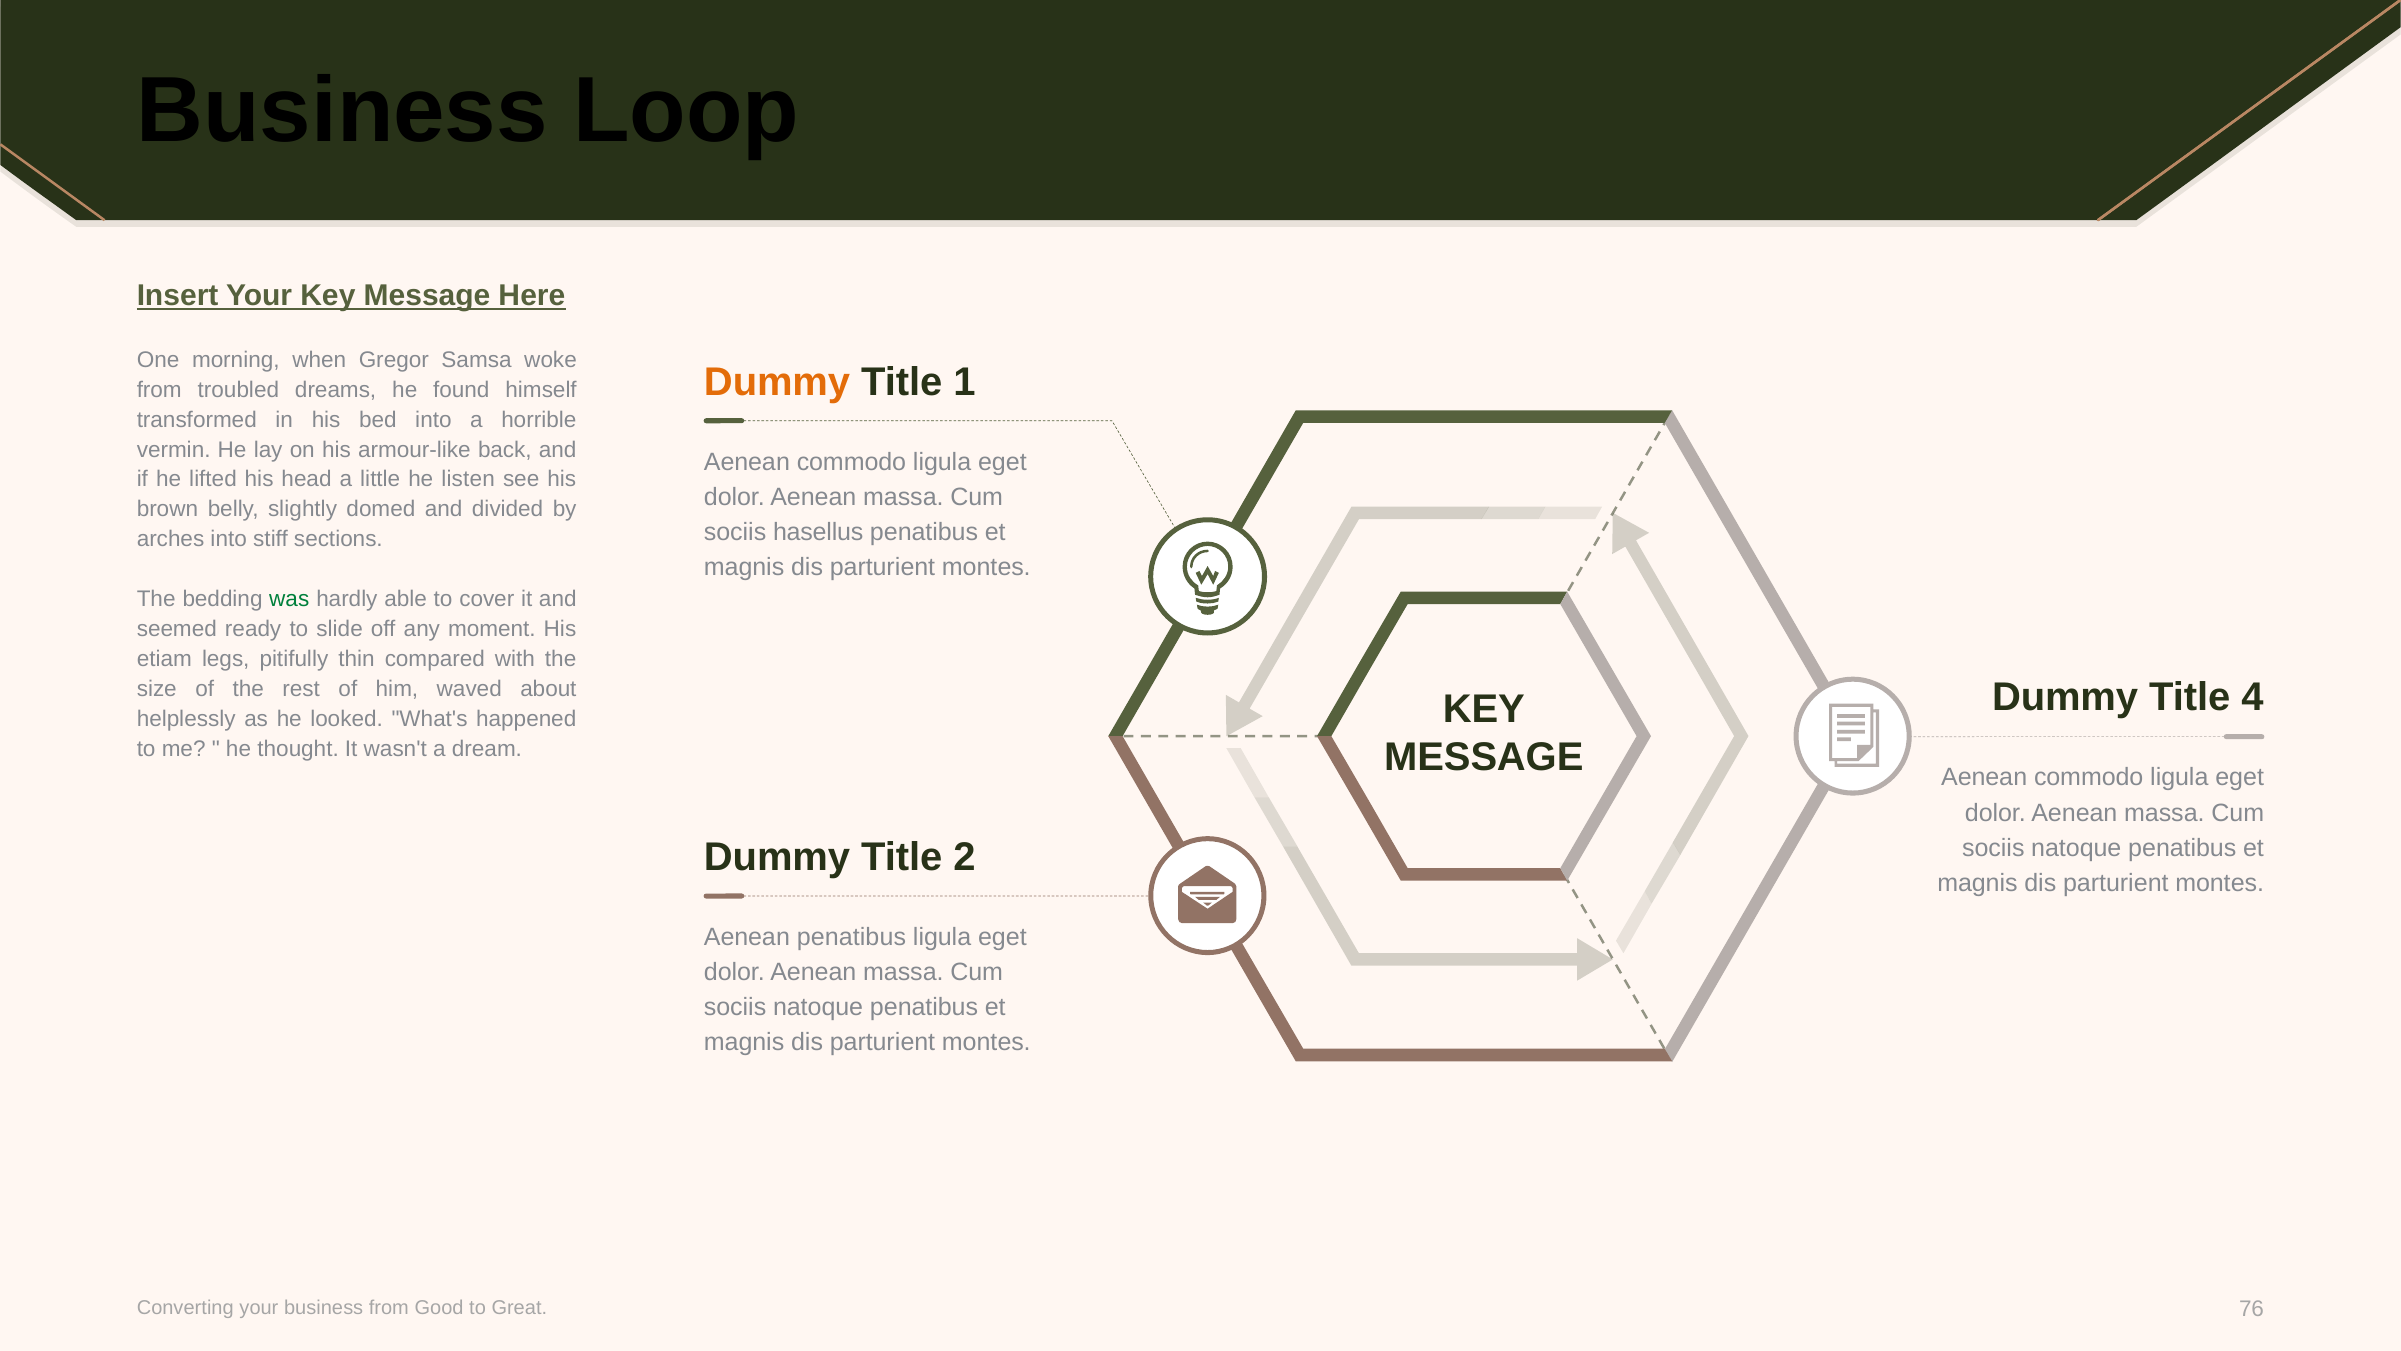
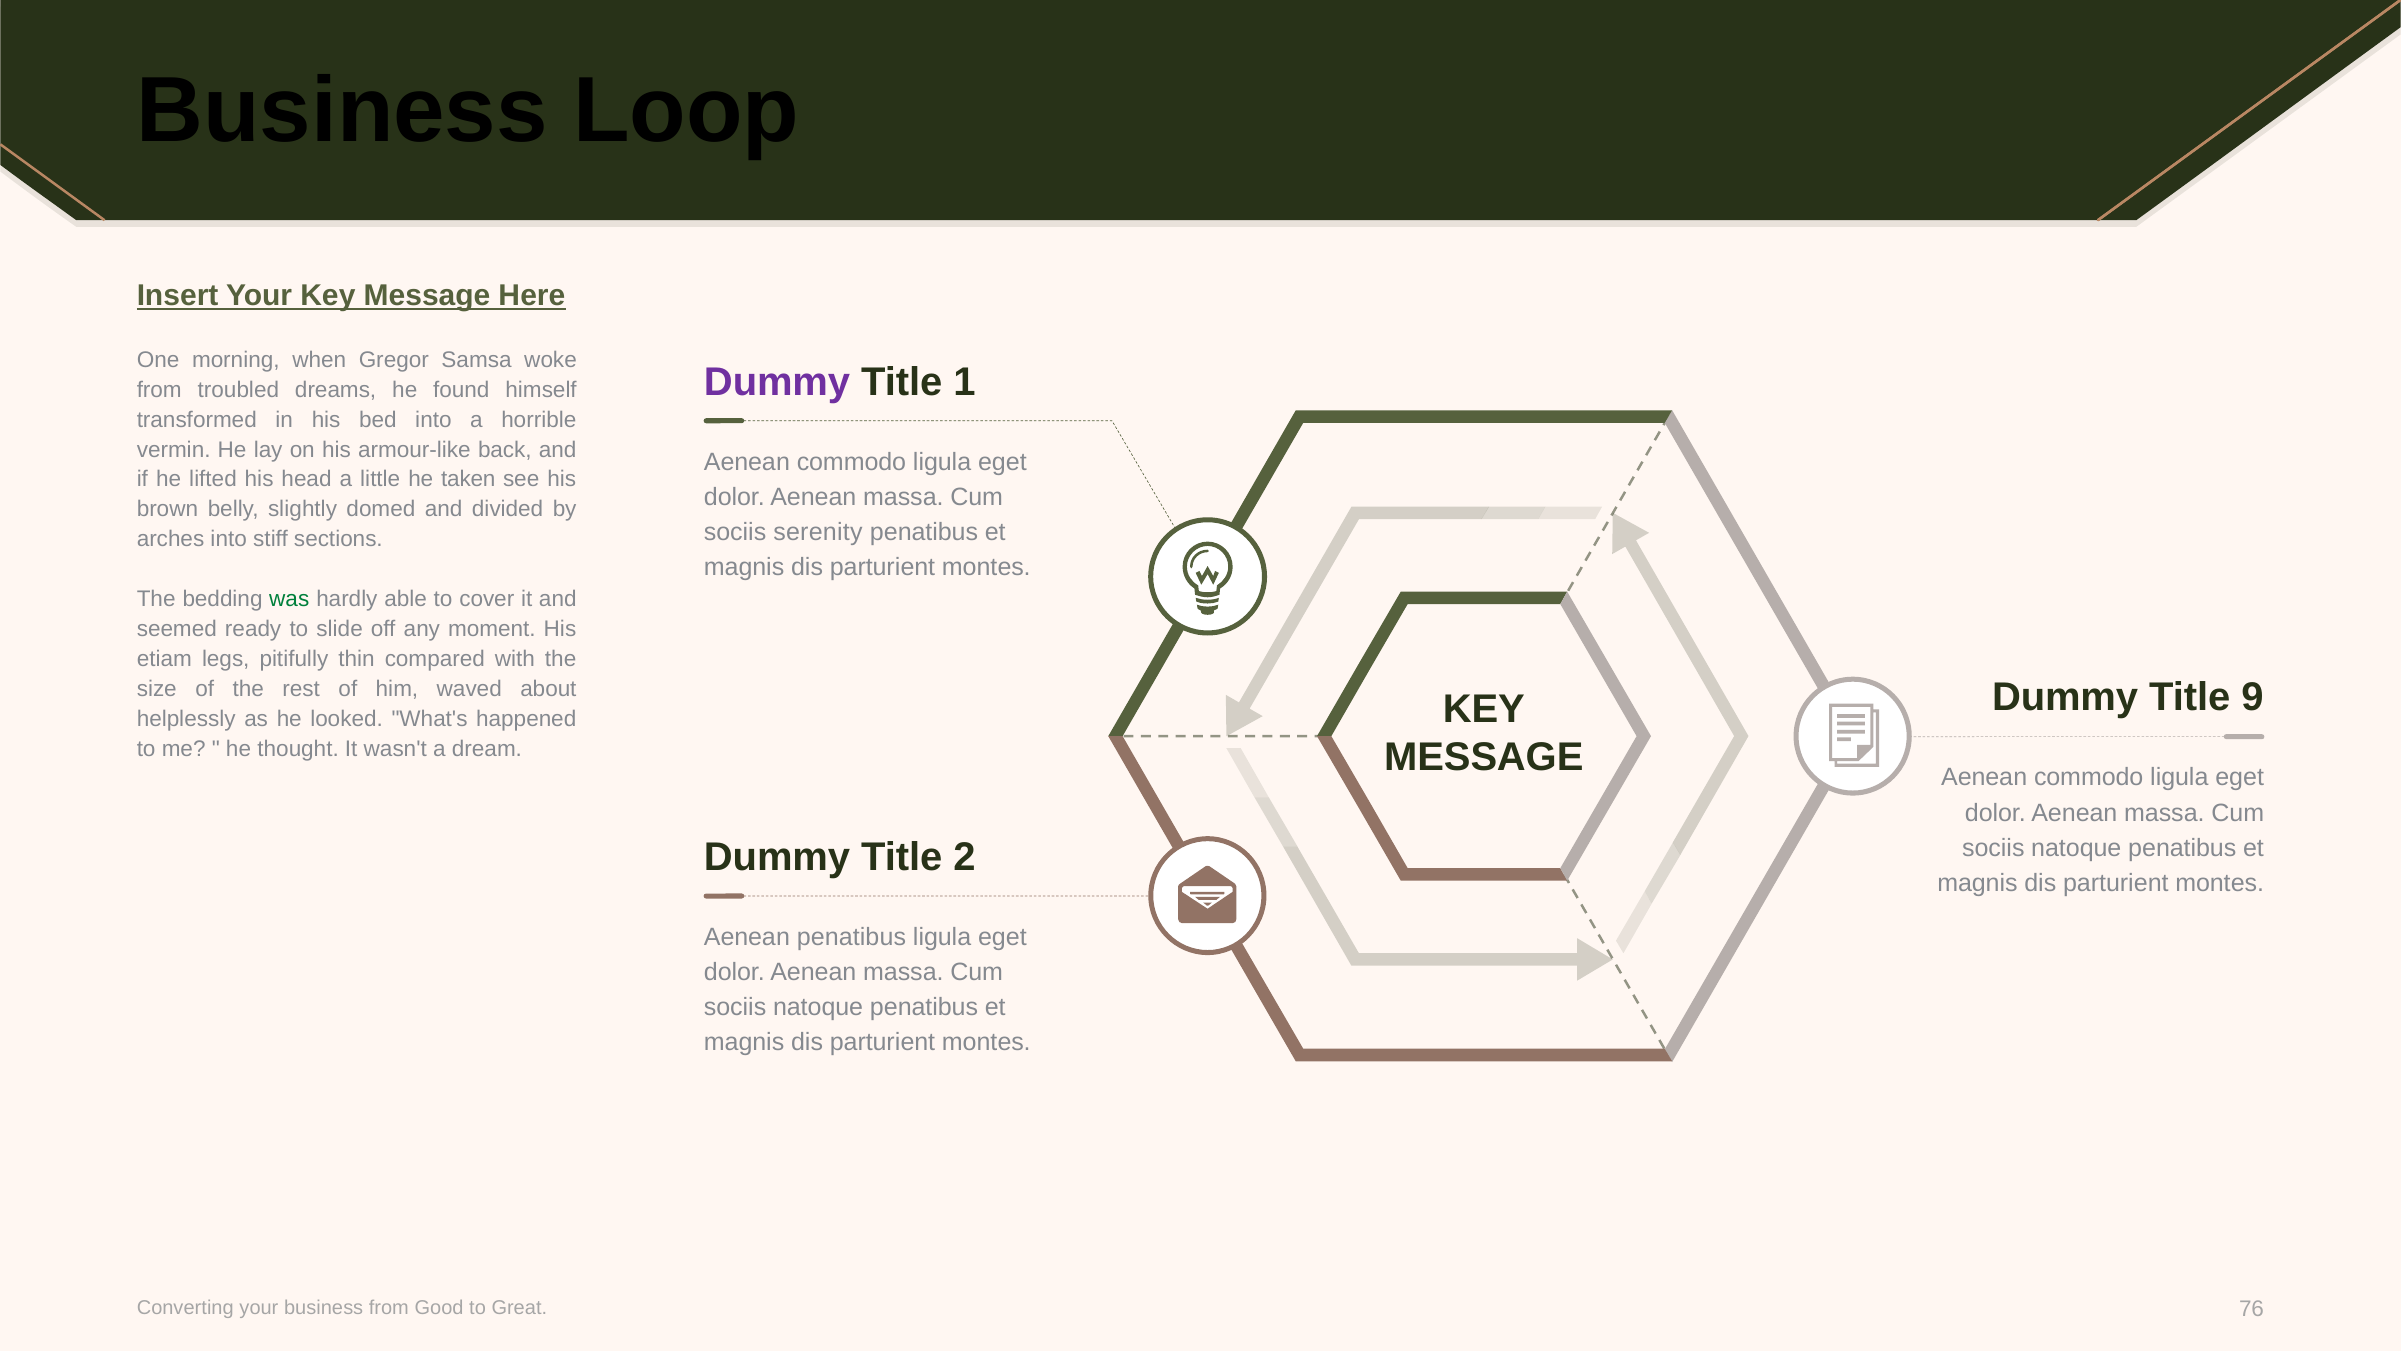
Dummy colour: orange -> purple (777, 382)
listen: listen -> taken (468, 479)
hasellus: hasellus -> serenity (818, 532)
4: 4 -> 9 (2253, 698)
